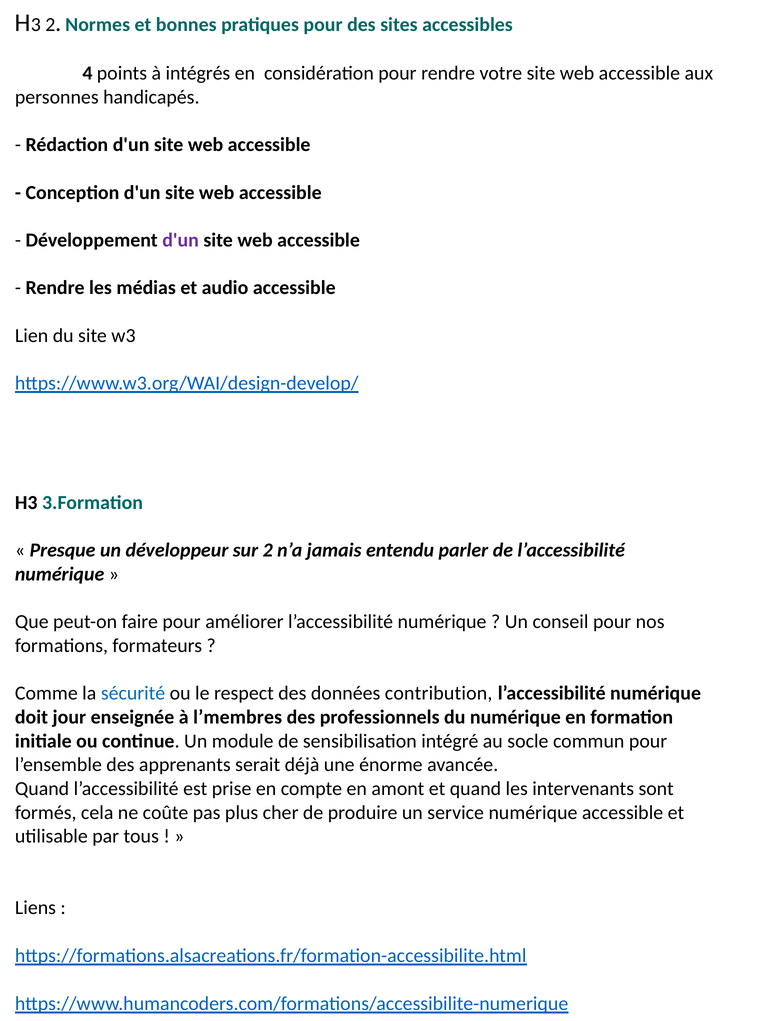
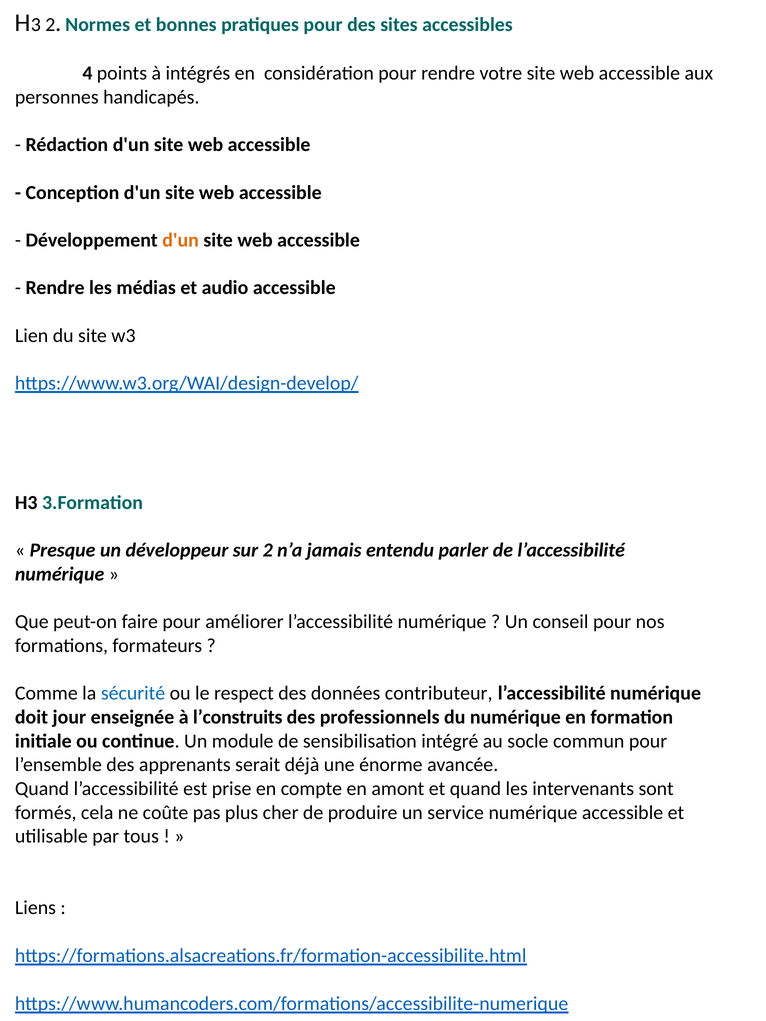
d'un colour: purple -> orange (181, 240)
contribution: contribution -> contributeur (439, 694)
l’membres: l’membres -> l’construits (238, 717)
